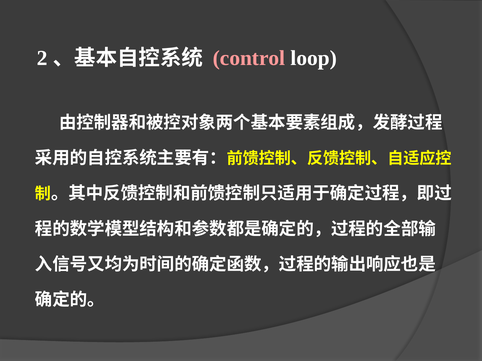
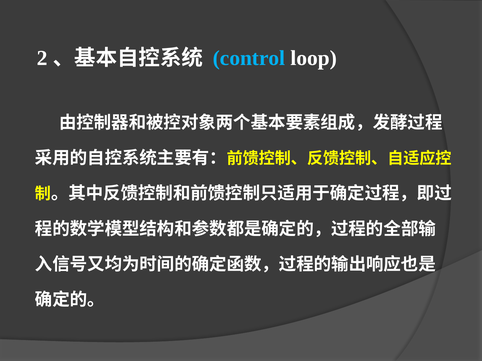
control colour: pink -> light blue (249, 58)
